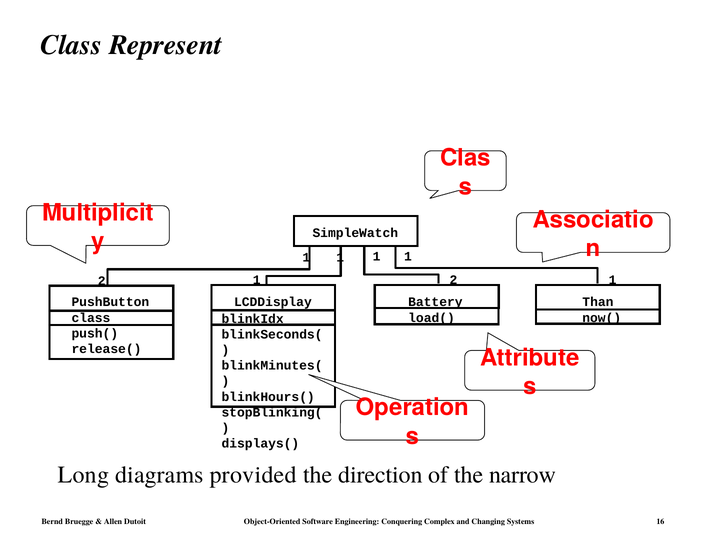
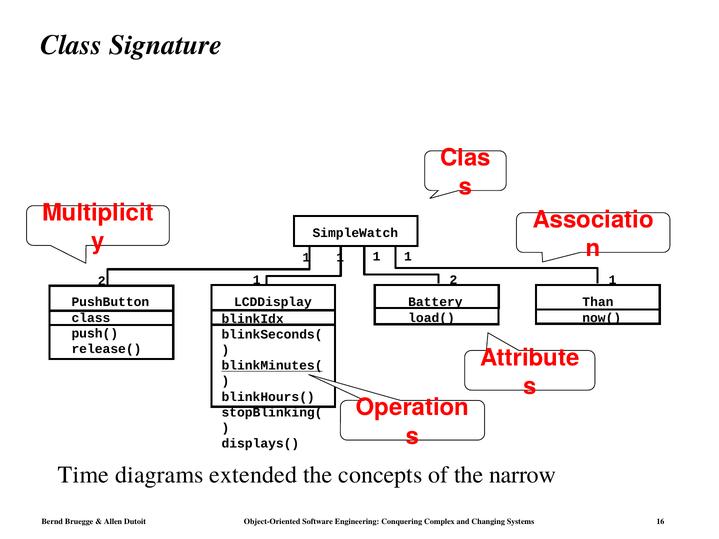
Represent: Represent -> Signature (165, 45)
blinkMinutes( underline: none -> present (272, 366)
Long: Long -> Time (83, 475)
provided: provided -> extended (253, 475)
direction: direction -> concepts (380, 475)
